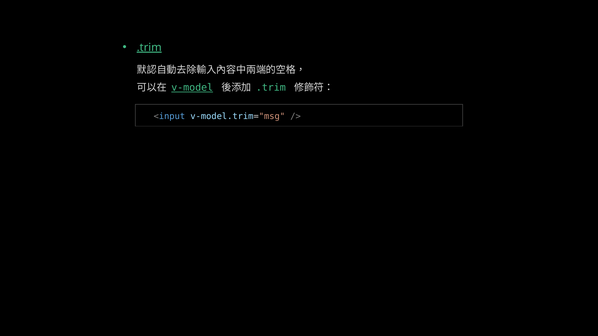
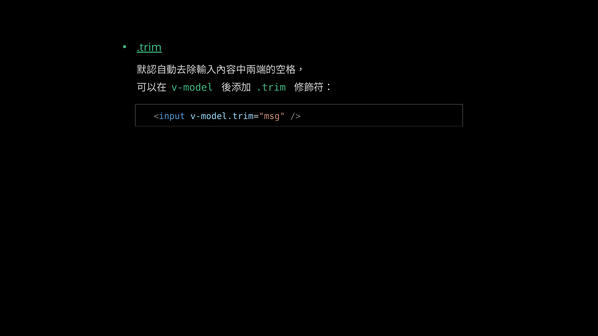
v-model underline: present -> none (192, 88)
